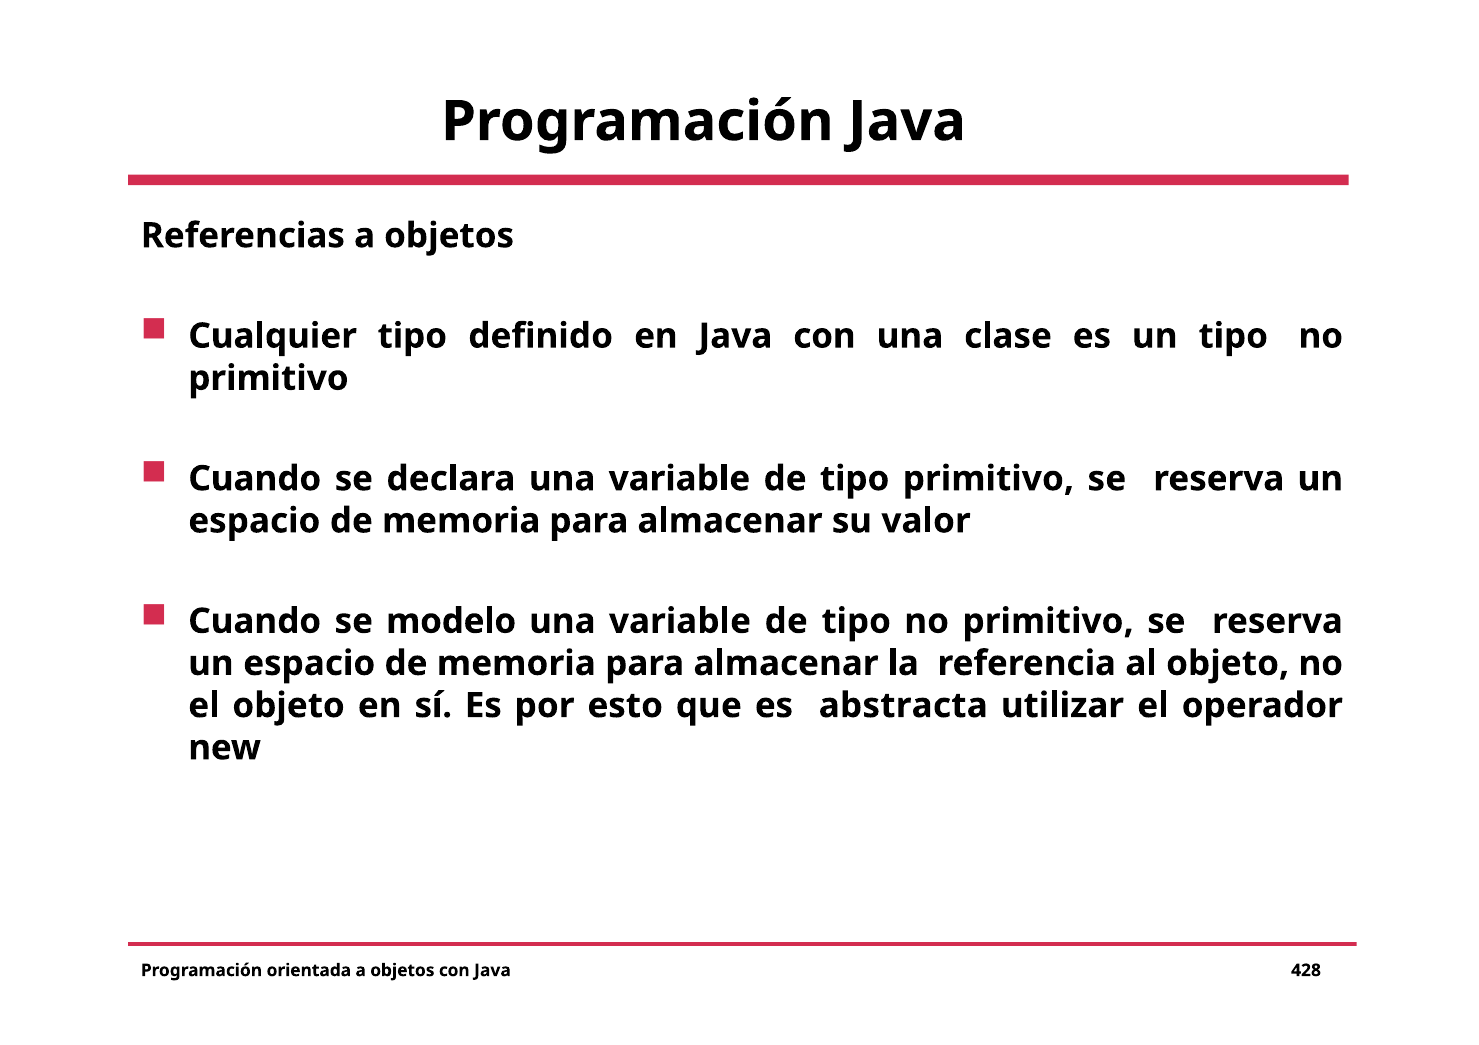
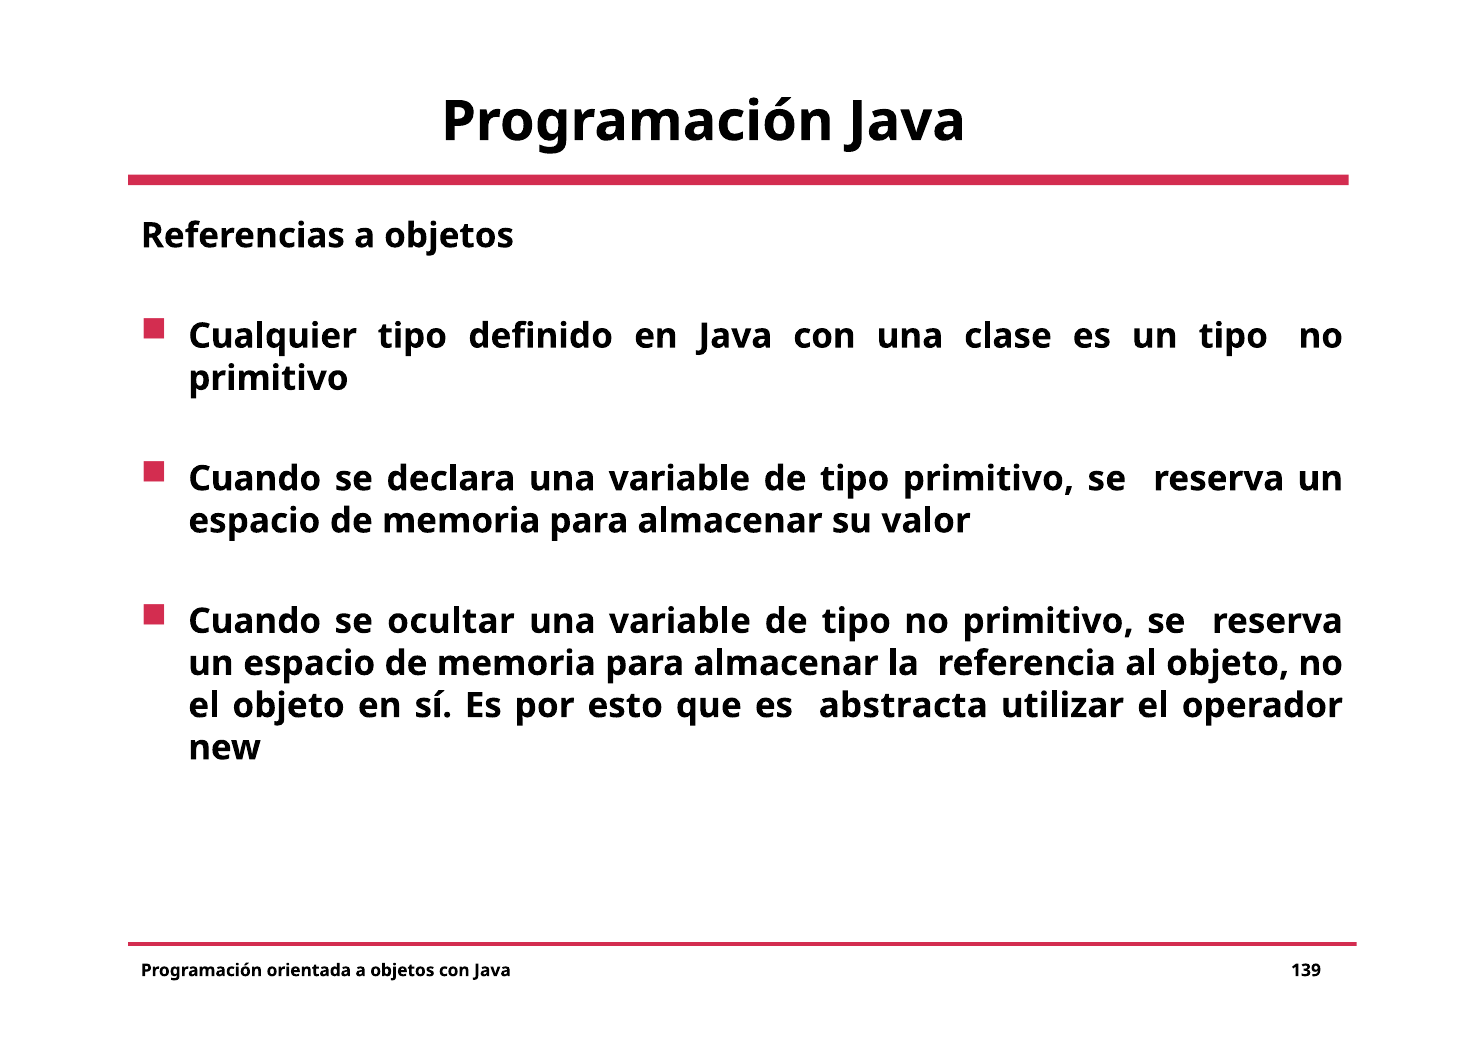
modelo: modelo -> ocultar (451, 621)
428: 428 -> 139 (1306, 970)
